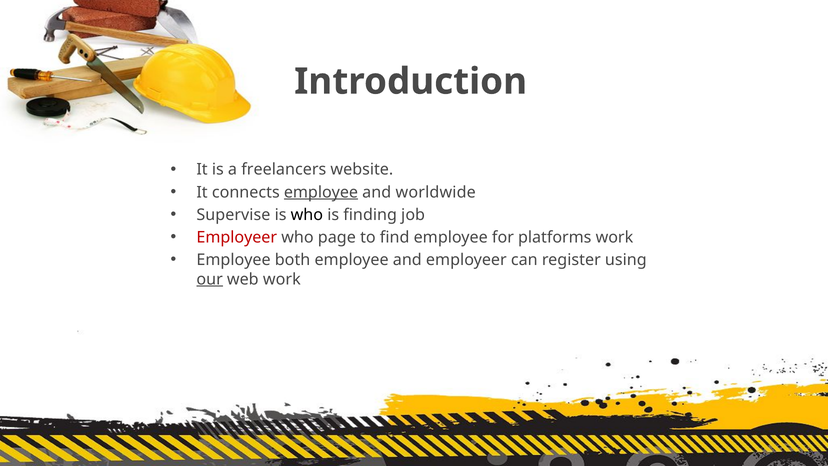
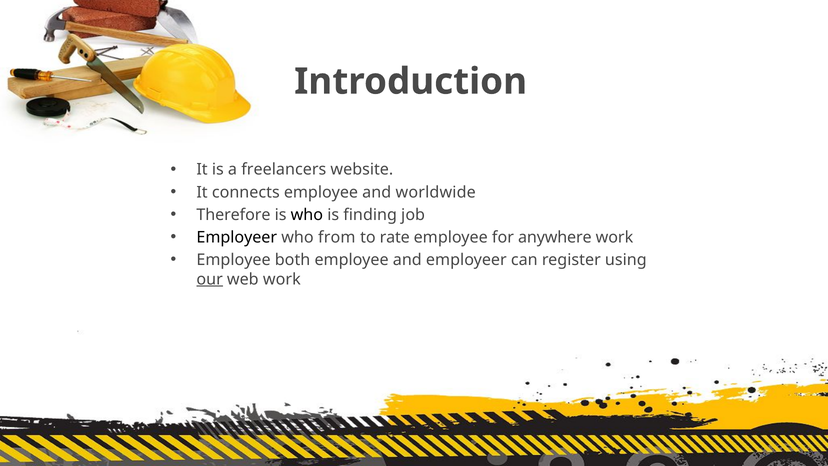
employee underline: present -> none (321, 192)
Supervise: Supervise -> Therefore (233, 215)
Employeer colour: red -> black (237, 237)
page: page -> from (337, 237)
find: find -> rate (395, 237)
platforms: platforms -> anywhere (555, 237)
